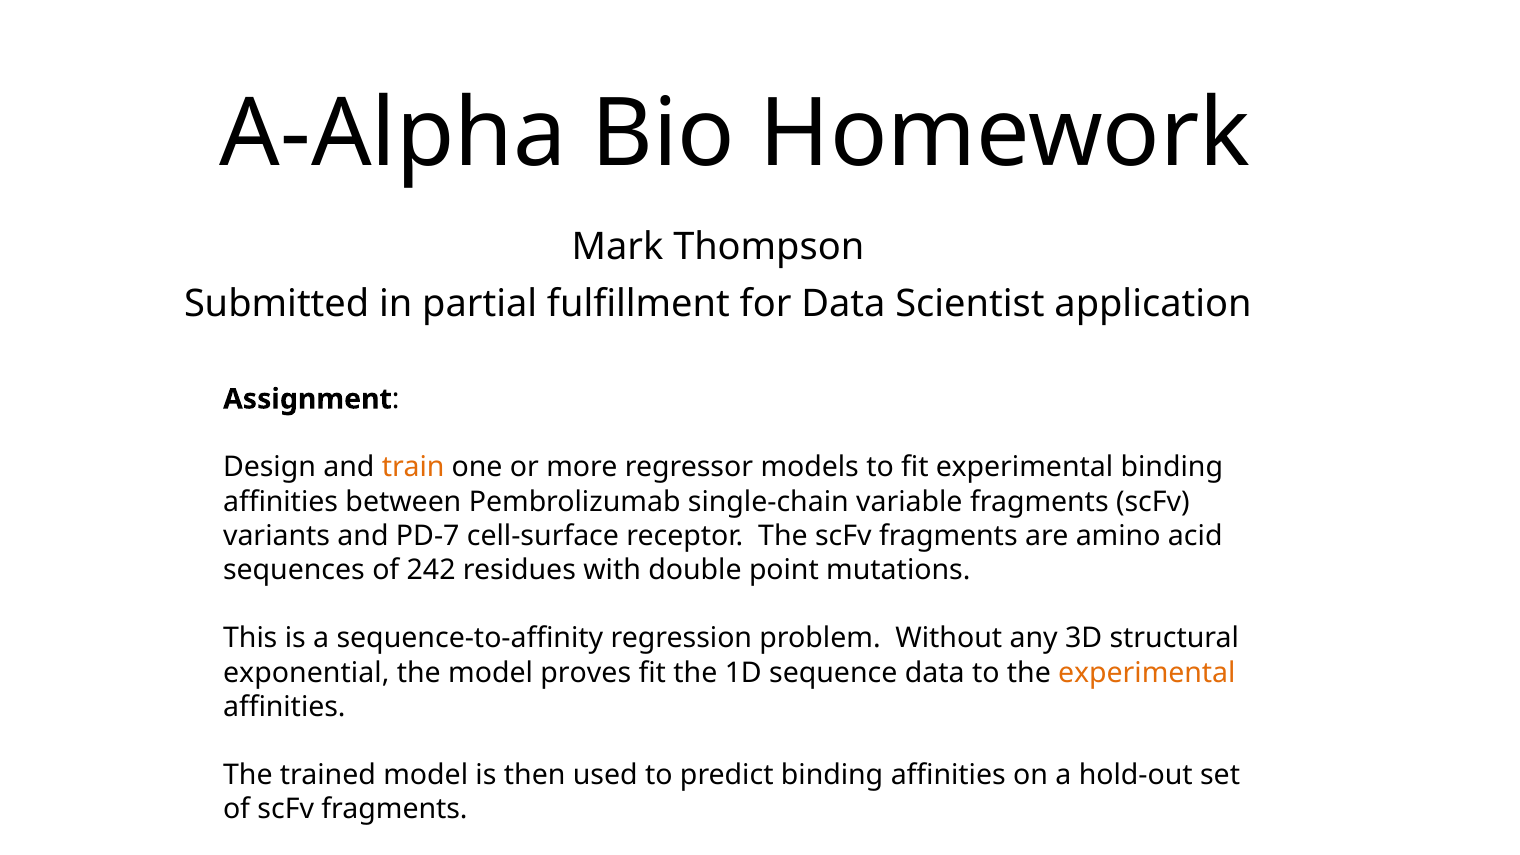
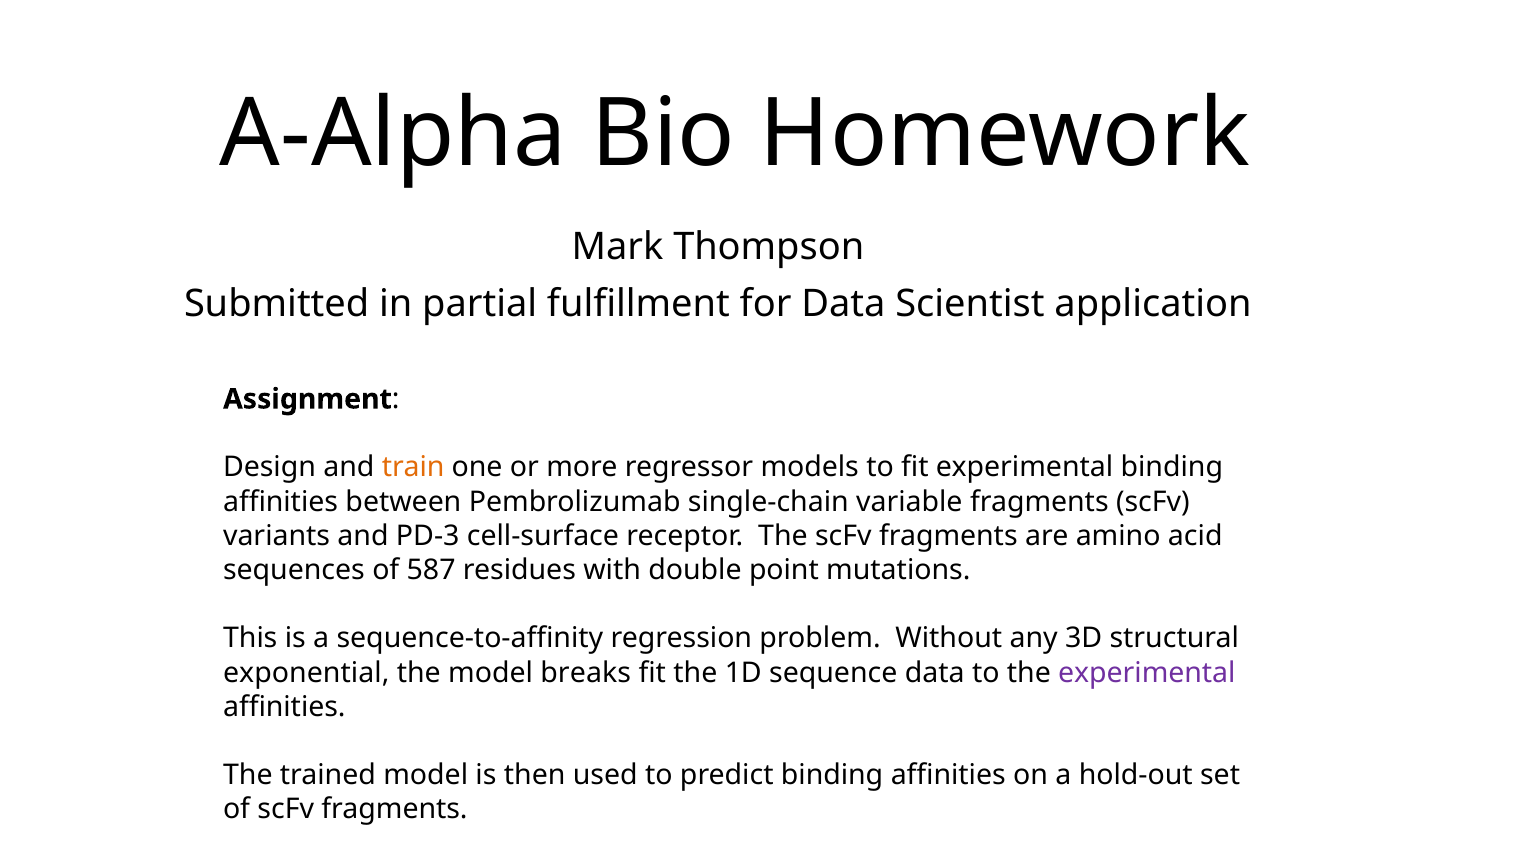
PD-7: PD-7 -> PD-3 (428, 536)
242: 242 -> 587 (431, 570)
proves: proves -> breaks (586, 673)
experimental colour: orange -> purple (1147, 673)
